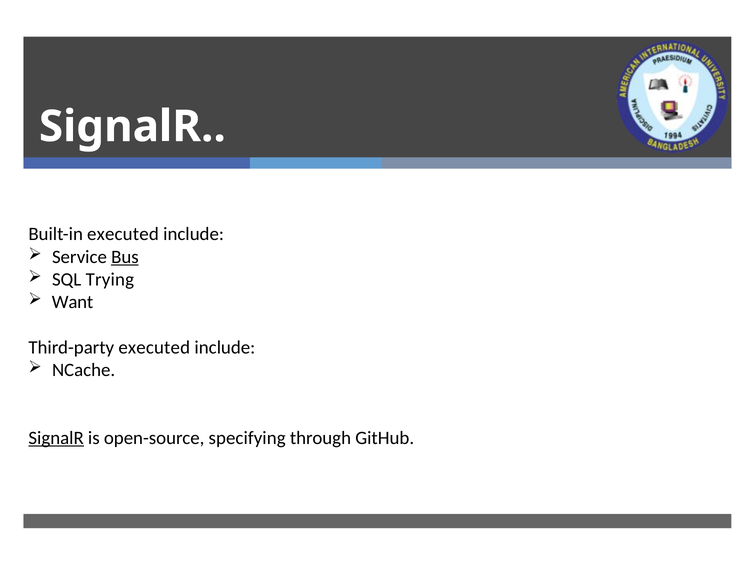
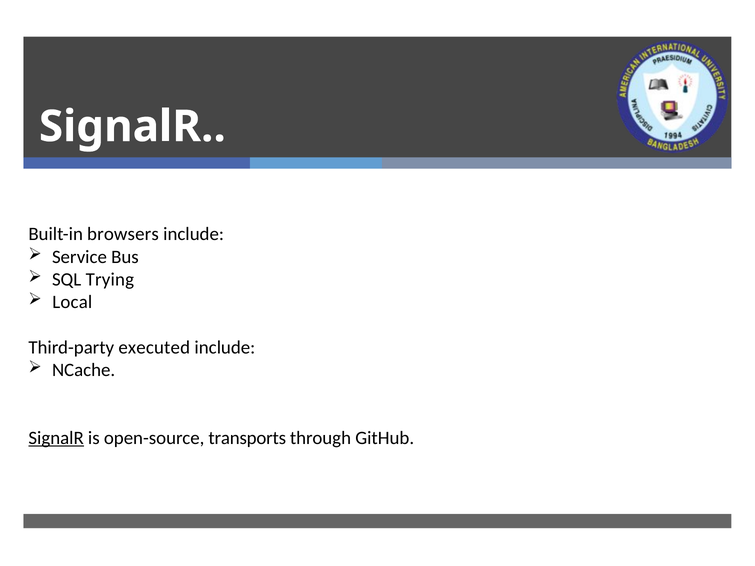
Built-in executed: executed -> browsers (123, 234)
Bus underline: present -> none (125, 257)
Want: Want -> Local (72, 302)
specifying: specifying -> transports (247, 438)
